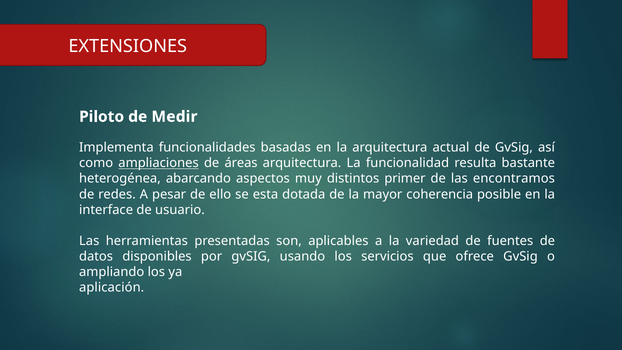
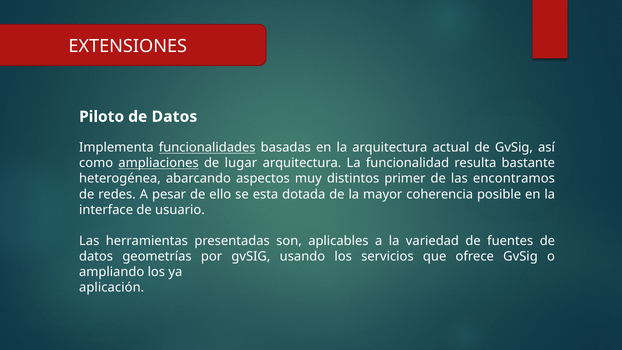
Piloto de Medir: Medir -> Datos (174, 117)
funcionalidades underline: none -> present (207, 148)
áreas: áreas -> lugar (241, 163)
disponibles: disponibles -> geometrías (157, 256)
